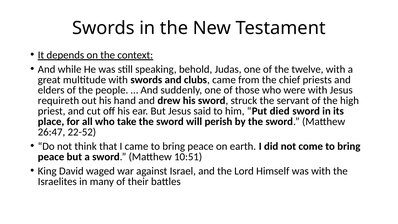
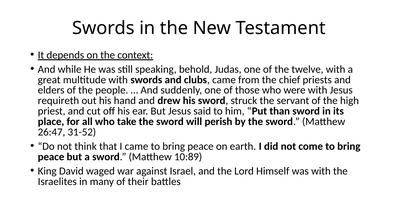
died: died -> than (280, 111)
22-52: 22-52 -> 31-52 (82, 132)
10:51: 10:51 -> 10:89 (188, 157)
